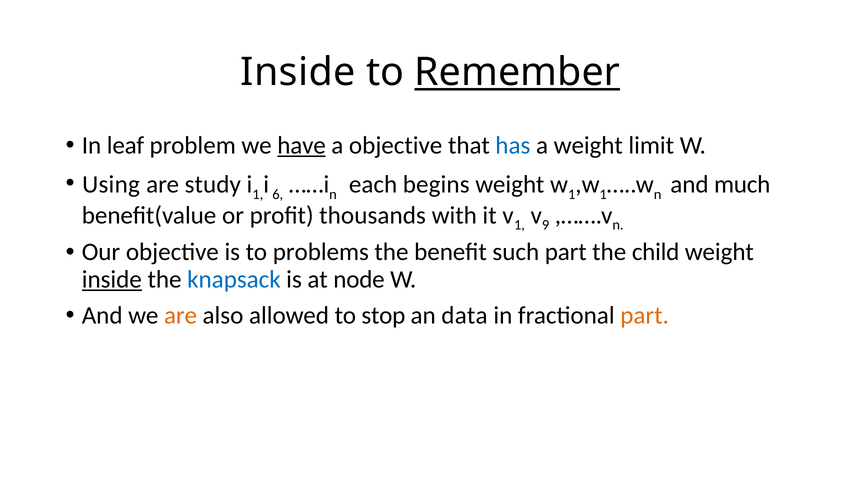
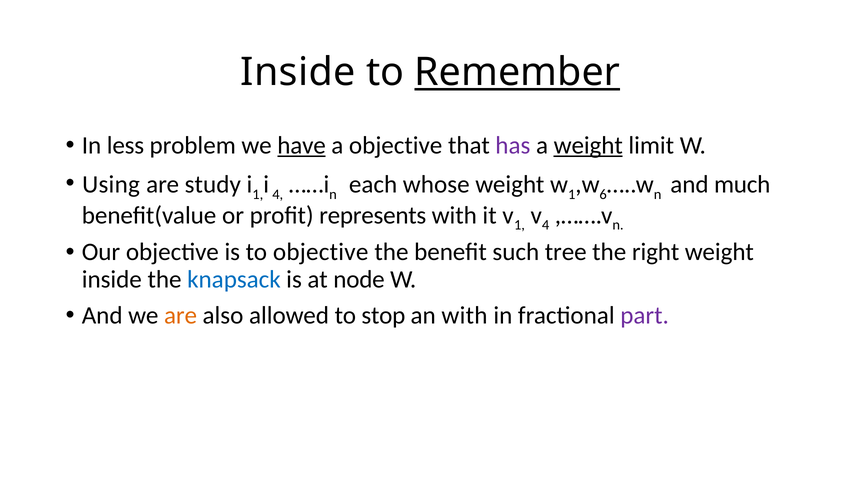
leaf: leaf -> less (125, 146)
has colour: blue -> purple (513, 146)
weight underline: none -> present (588, 146)
6: 6 -> 4 (278, 194)
begins: begins -> whose (436, 185)
1: 1 -> 6 (603, 194)
thousands: thousands -> represents (373, 216)
9: 9 -> 4 (546, 225)
to problems: problems -> objective (321, 252)
such part: part -> tree (566, 252)
child: child -> right (656, 252)
inside underline: present -> none (112, 279)
an data: data -> with (464, 316)
part colour: orange -> purple (645, 316)
